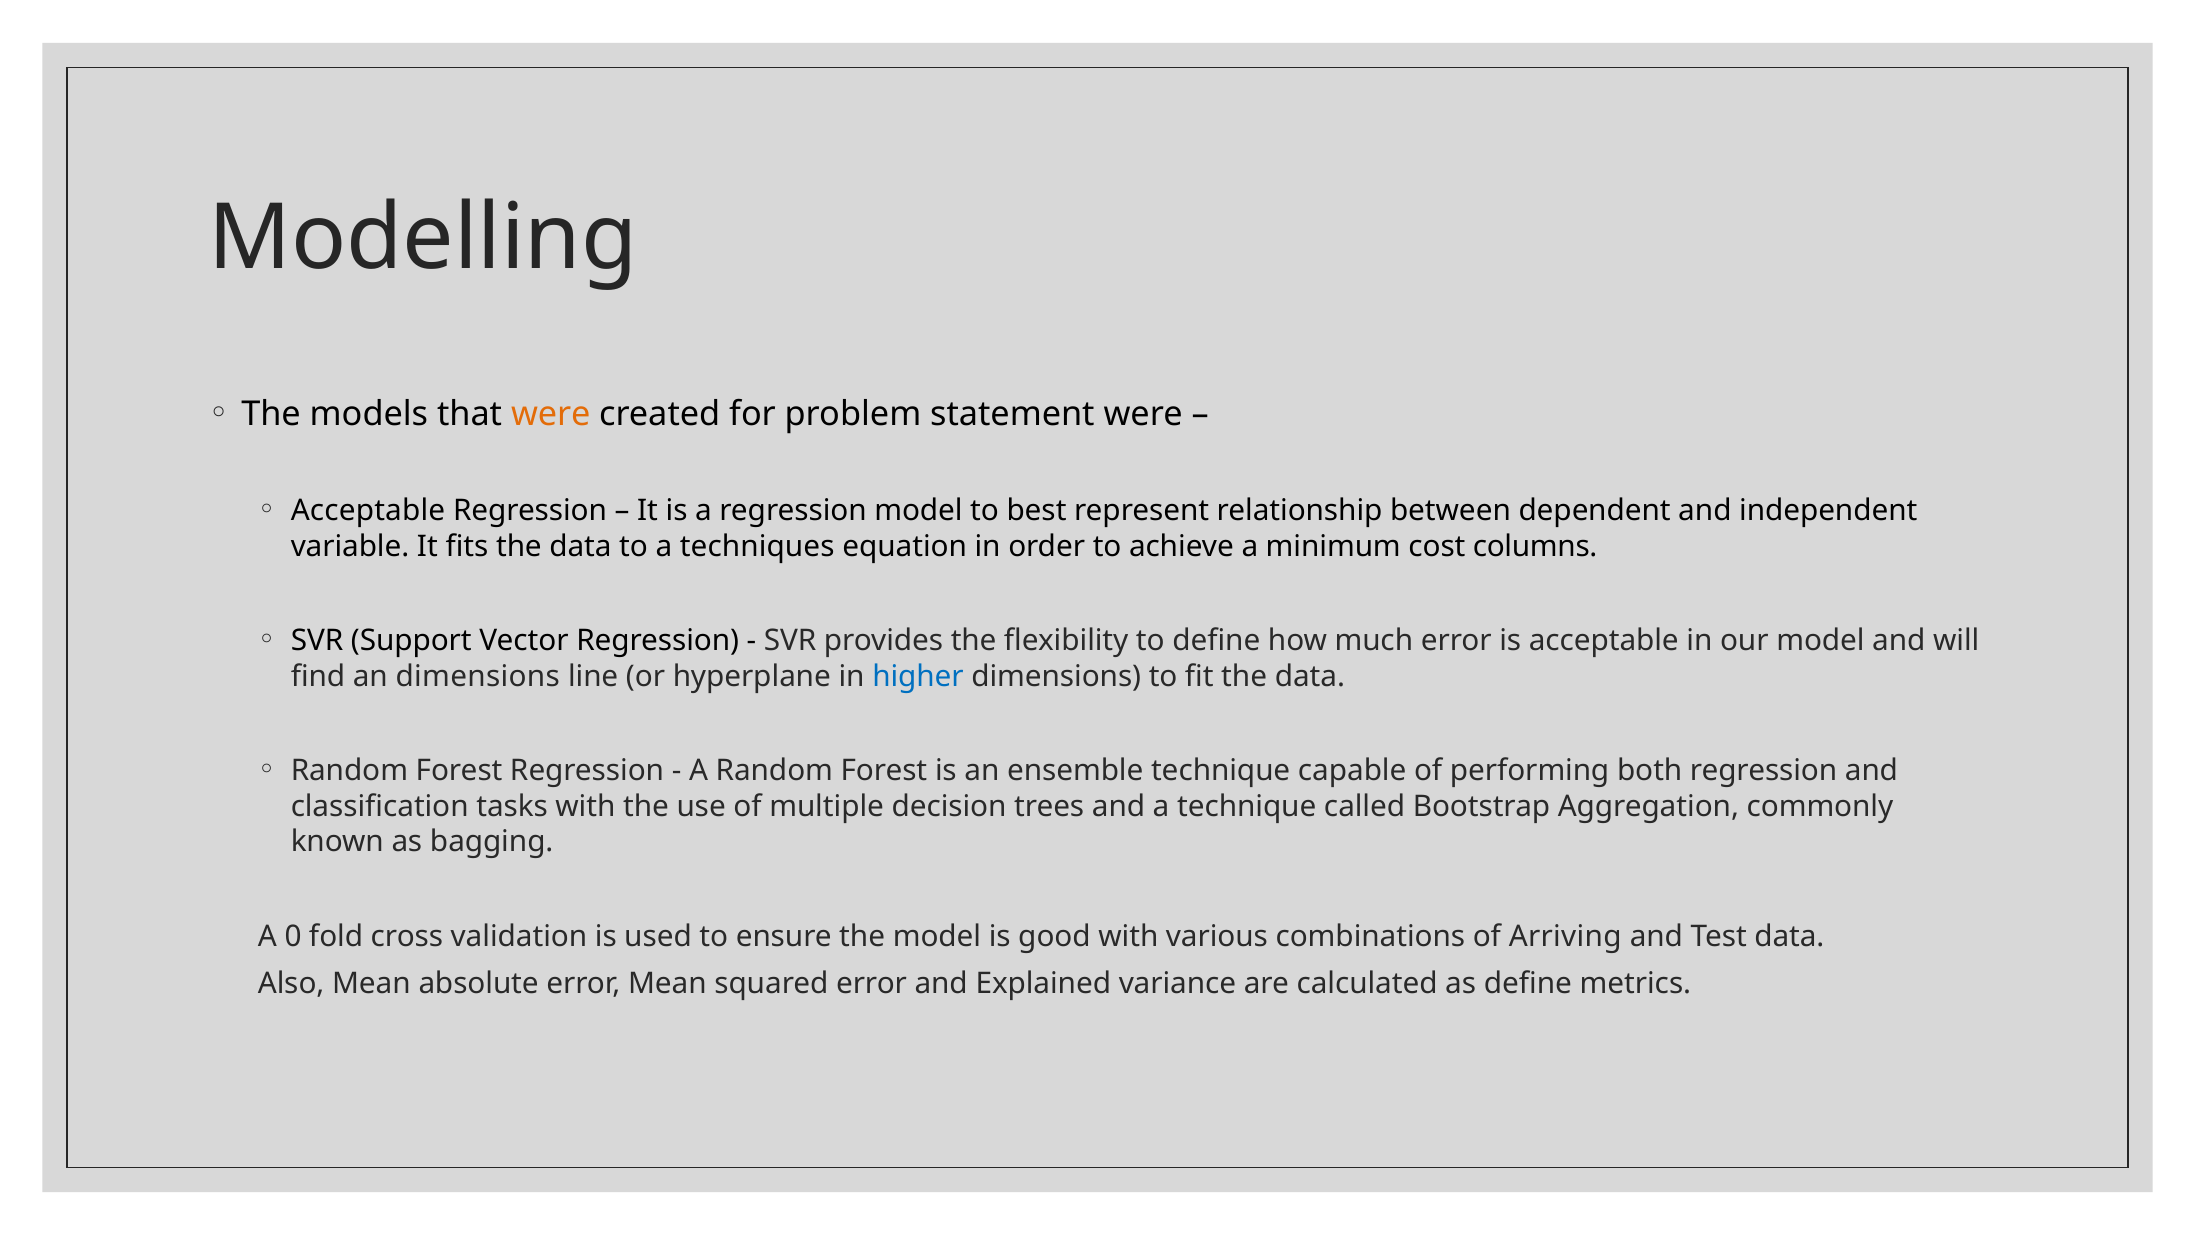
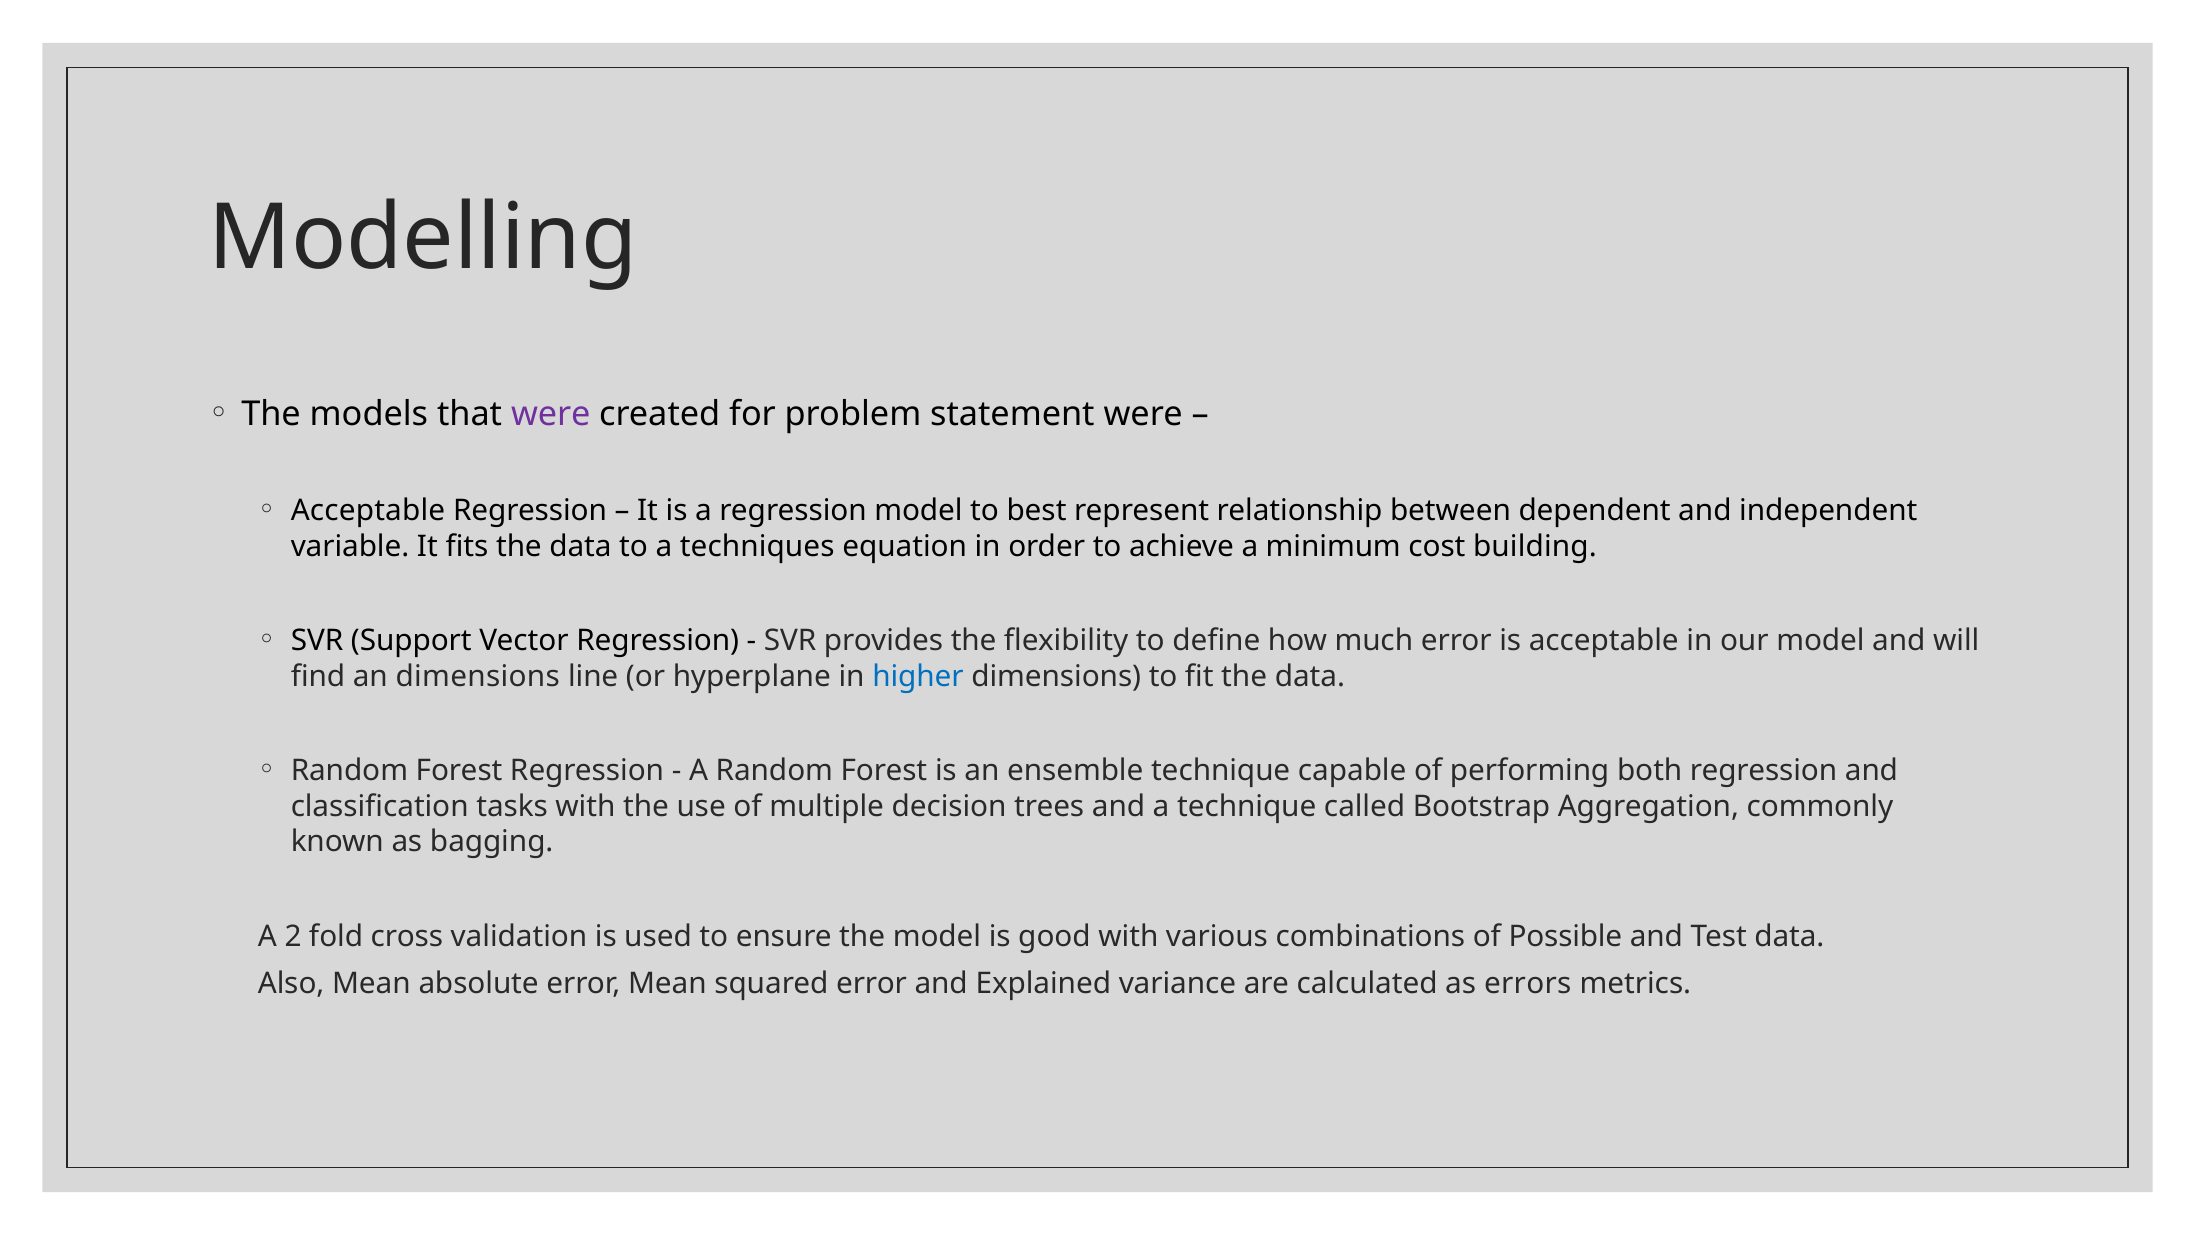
were colour: orange -> purple (551, 414)
columns: columns -> building (1535, 546)
0: 0 -> 2 (293, 936)
Arriving: Arriving -> Possible (1565, 936)
as define: define -> errors (1528, 983)
